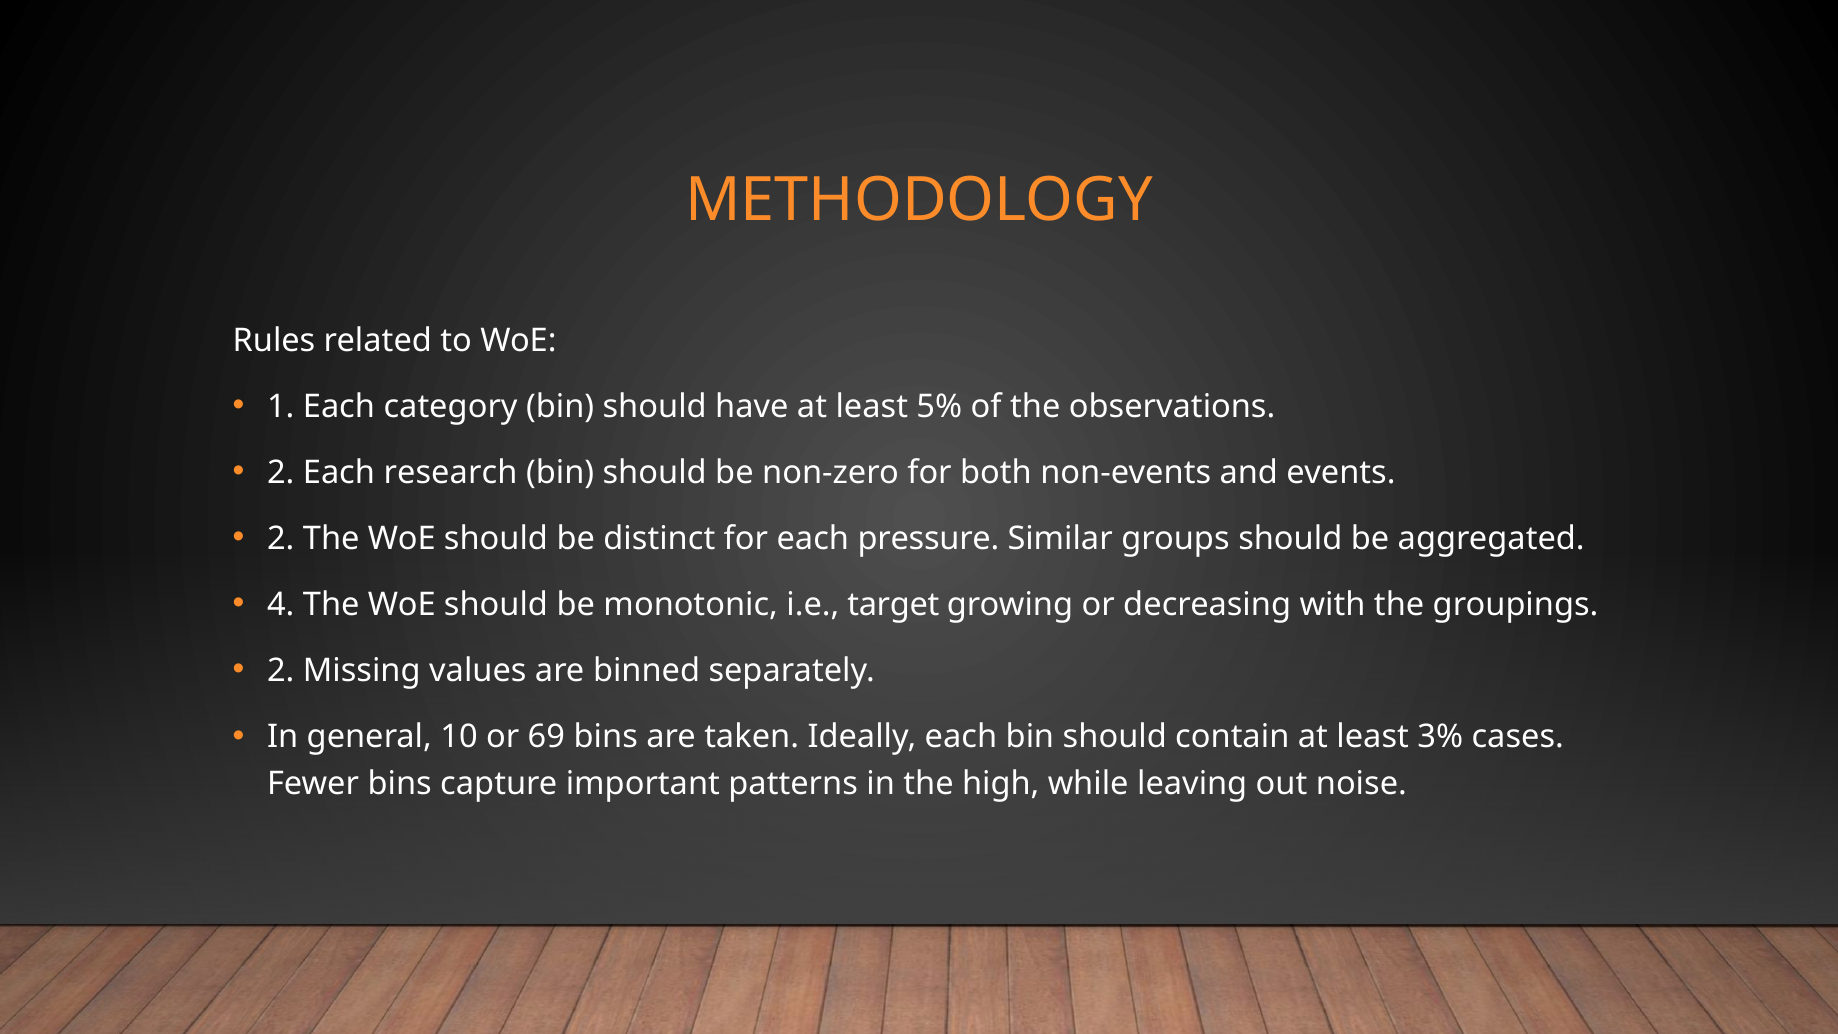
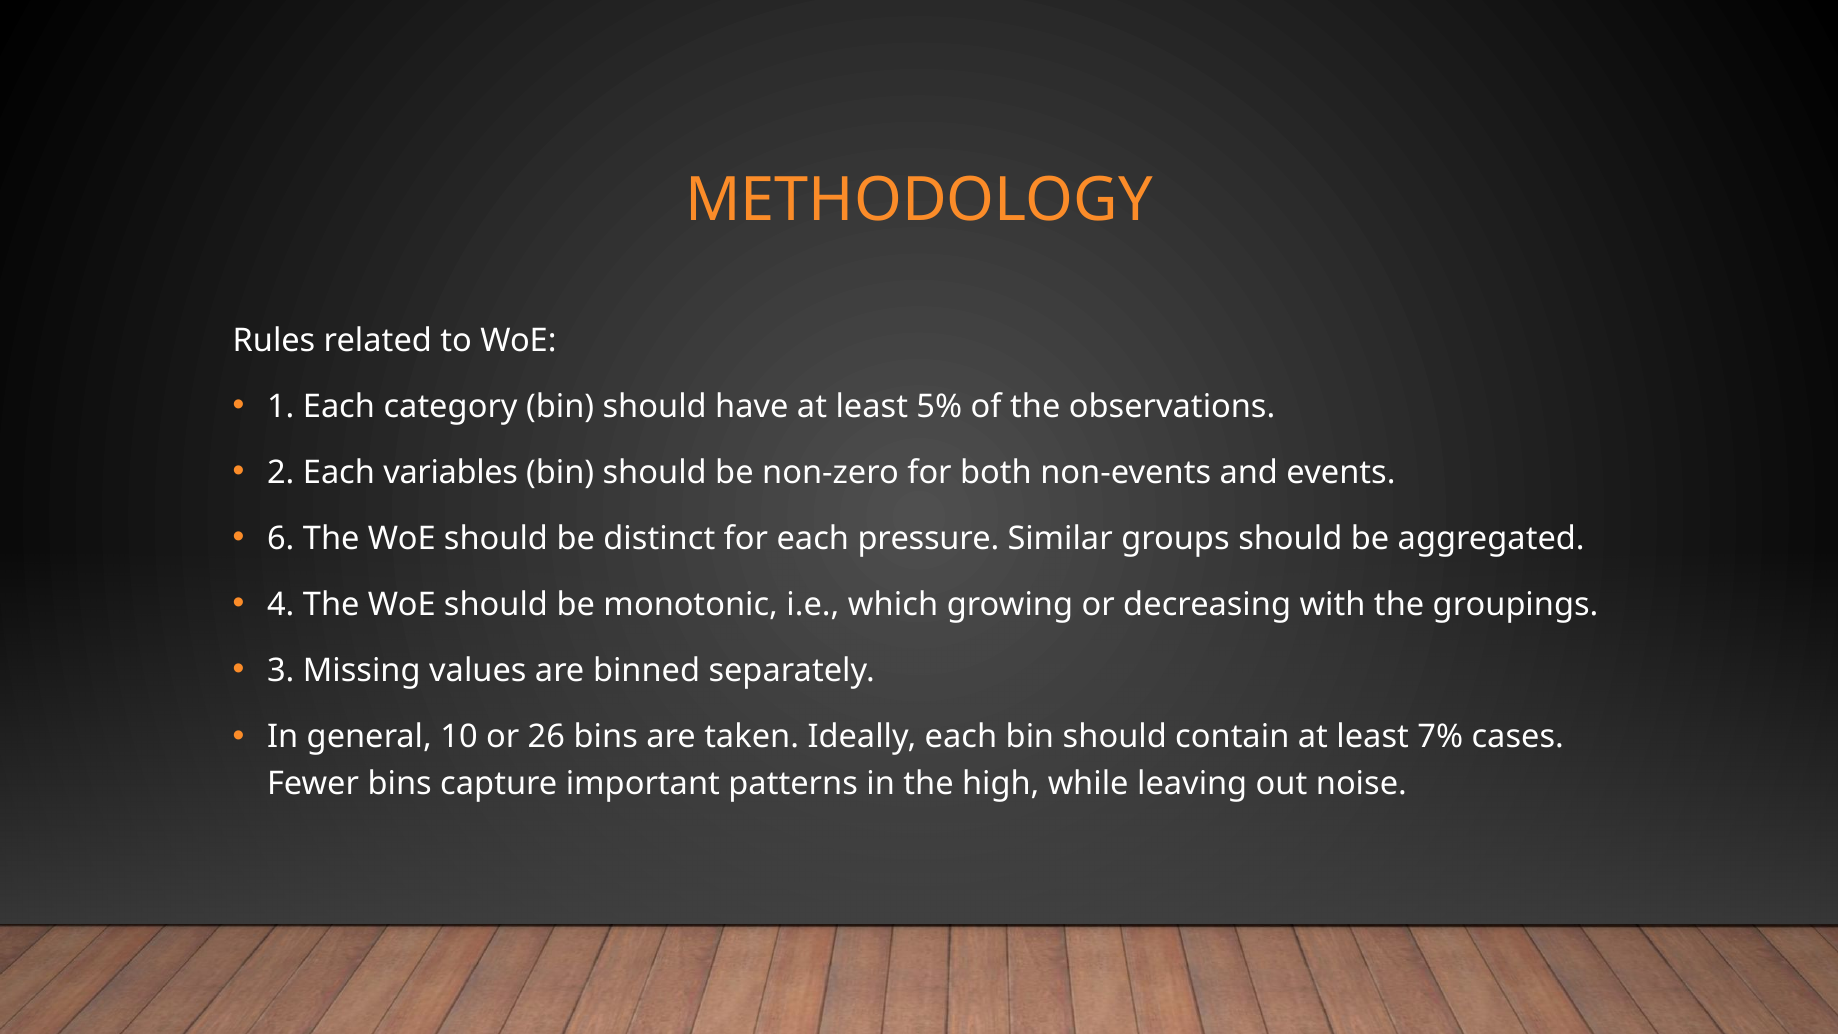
research: research -> variables (451, 472)
2: 2 -> 6 (281, 539)
target: target -> which (893, 605)
2: 2 -> 3 (281, 671)
69: 69 -> 26 (546, 737)
3%: 3% -> 7% (1440, 737)
